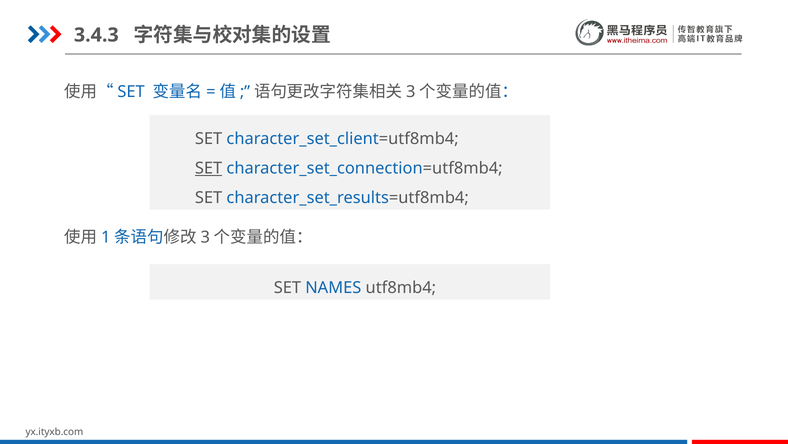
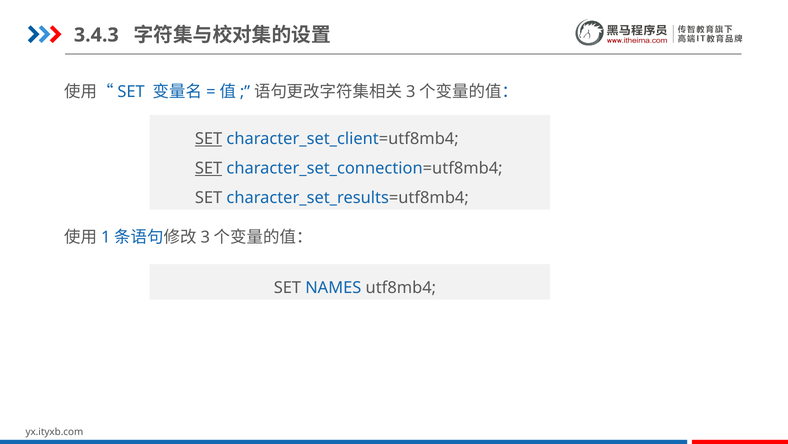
SET underline: none -> present (209, 139)
